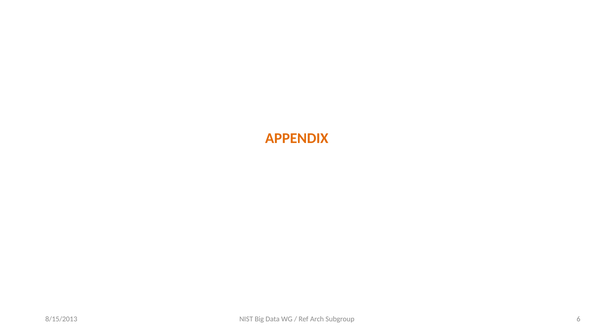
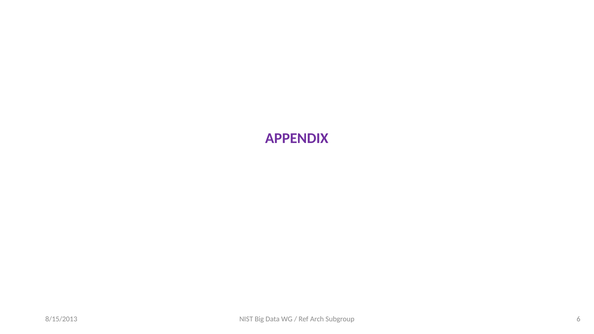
APPENDIX colour: orange -> purple (297, 138)
